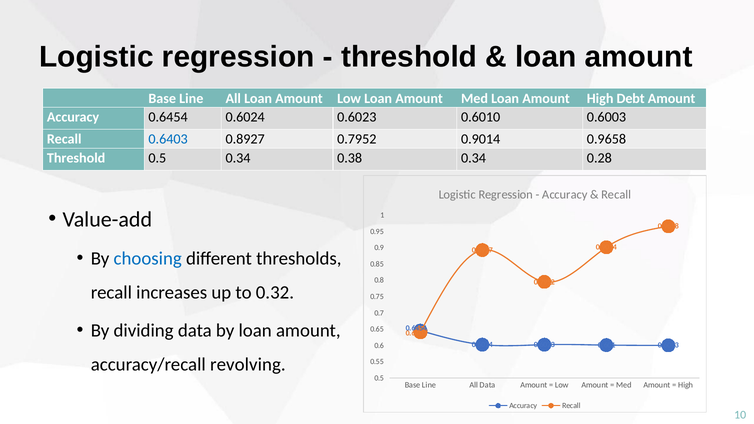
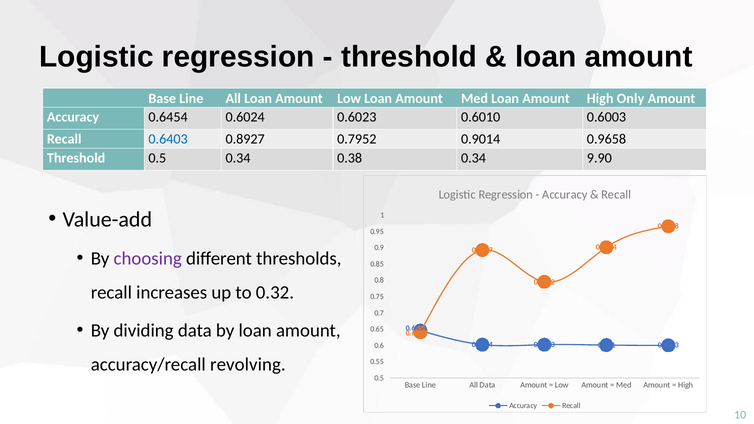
Debt: Debt -> Only (631, 98)
0.28: 0.28 -> 9.90 (599, 158)
choosing colour: blue -> purple (148, 259)
